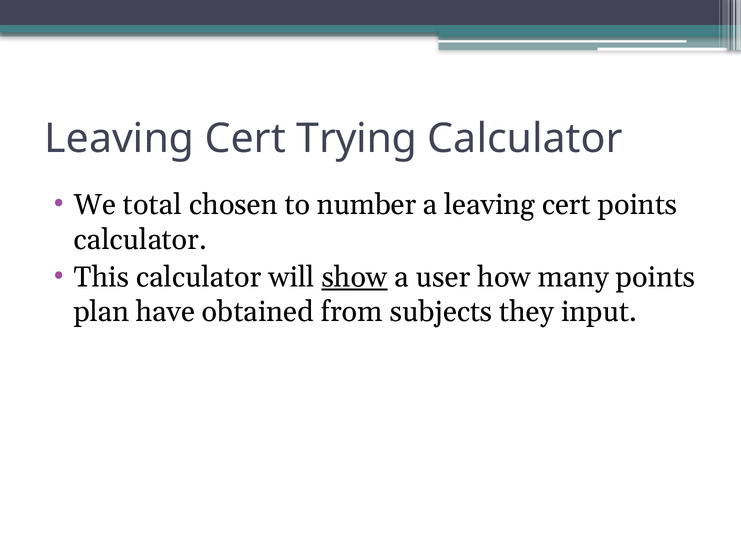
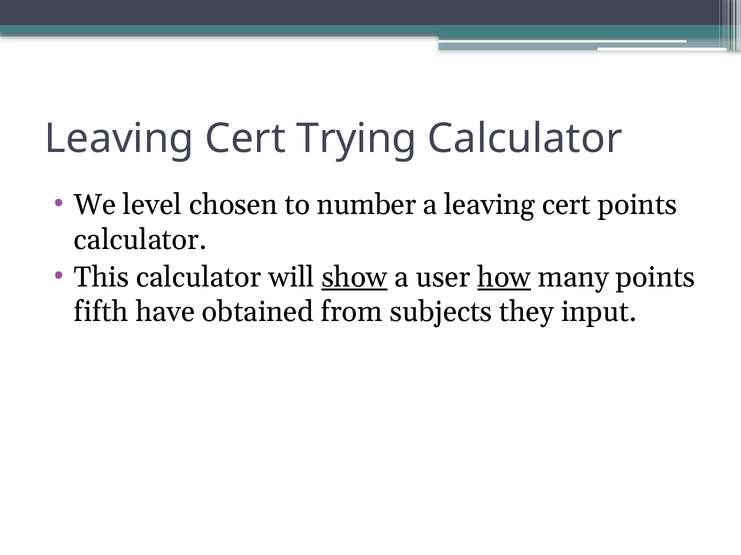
total: total -> level (152, 205)
how underline: none -> present (504, 278)
plan: plan -> fifth (101, 312)
